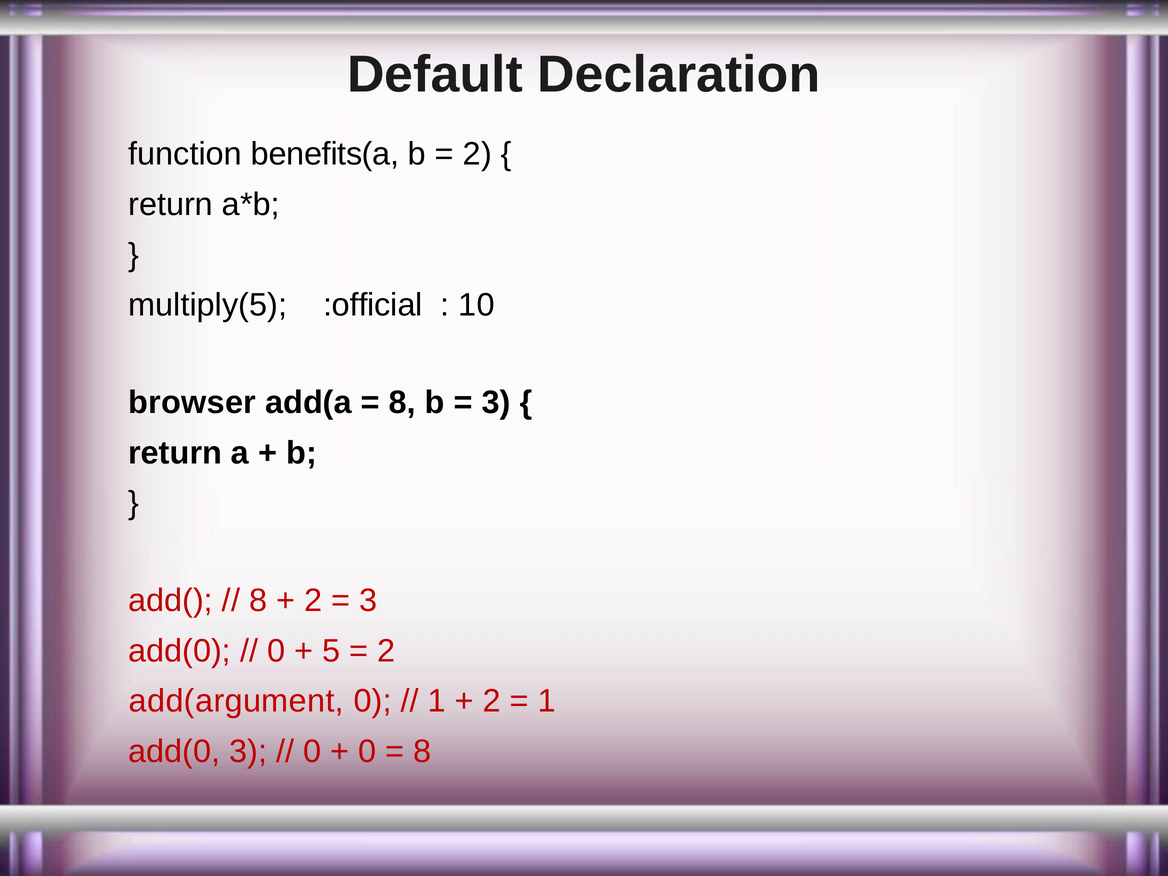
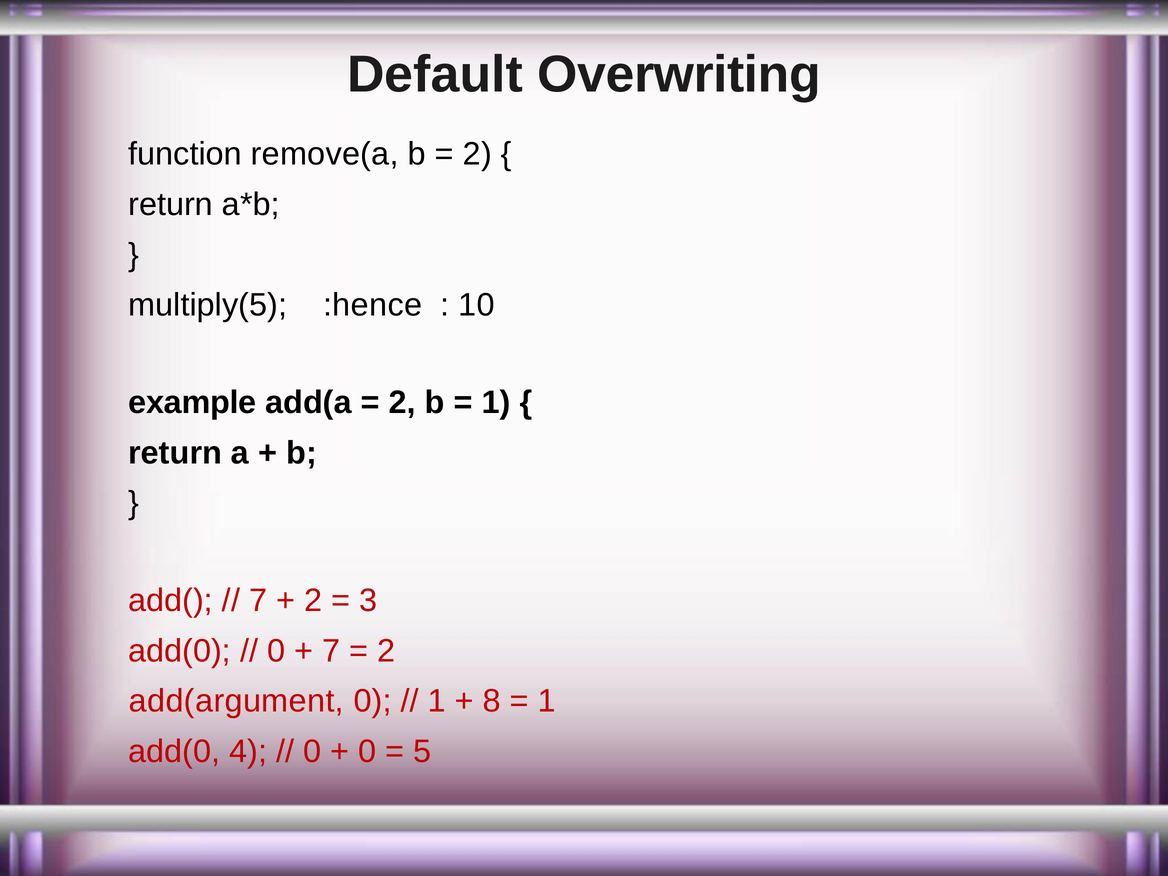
Declaration: Declaration -> Overwriting (679, 74)
benefits(a: benefits(a -> remove(a (325, 154)
:official: :official -> :hence (373, 305)
browser: browser -> example (192, 403)
8: 8 -> 2 (402, 403)
3: 3 -> 1 (496, 403)
8: 8 -> 7 (258, 601)
5: 5 -> 7 (331, 651)
2: 2 -> 8 (492, 701)
add(0 3: 3 -> 4 (248, 751)
8: 8 -> 5 (422, 751)
